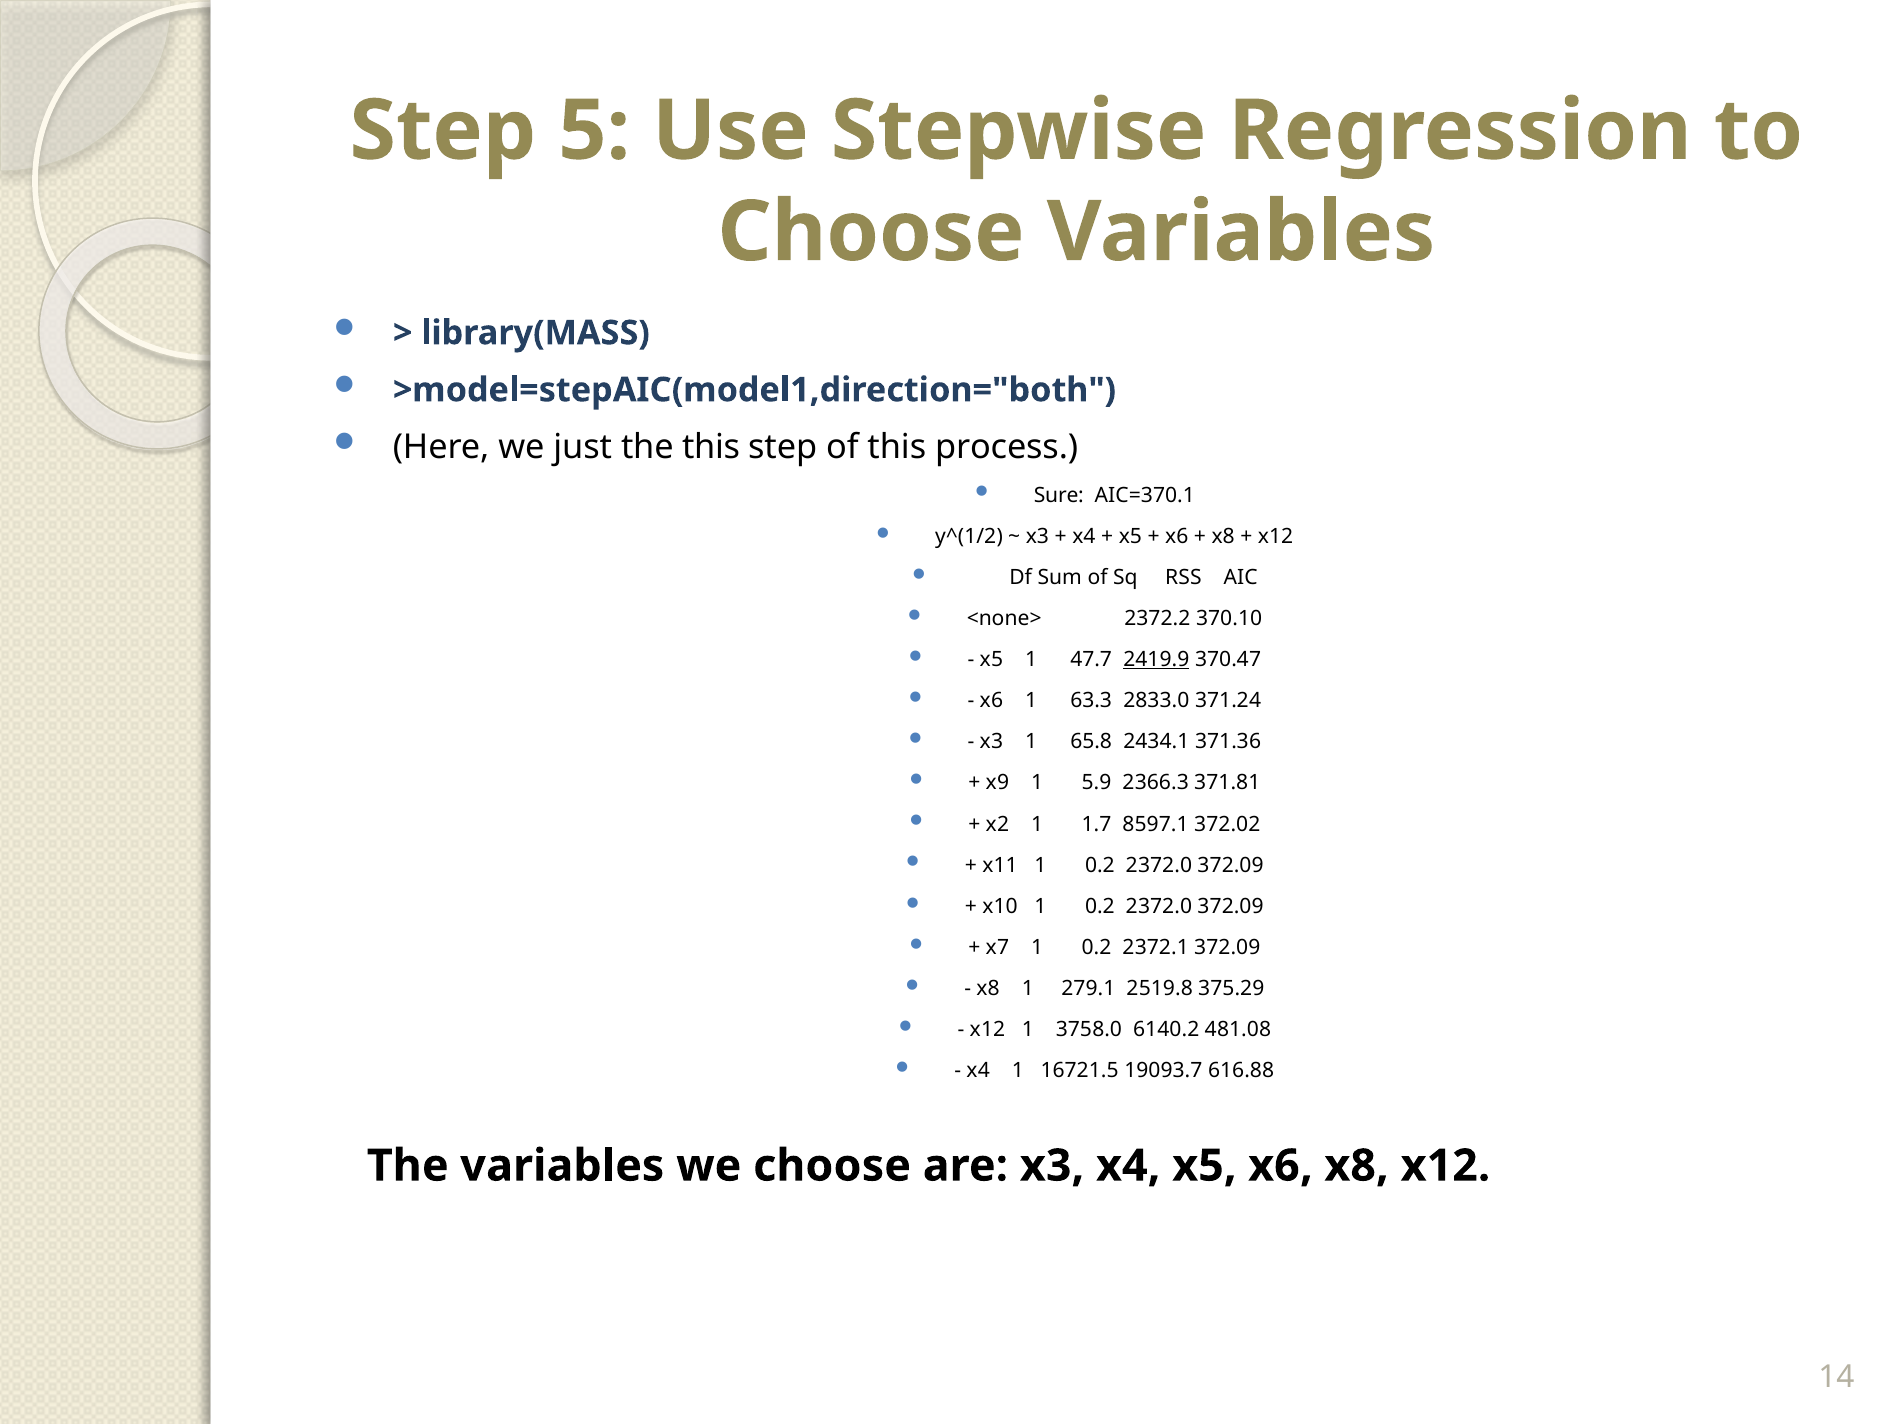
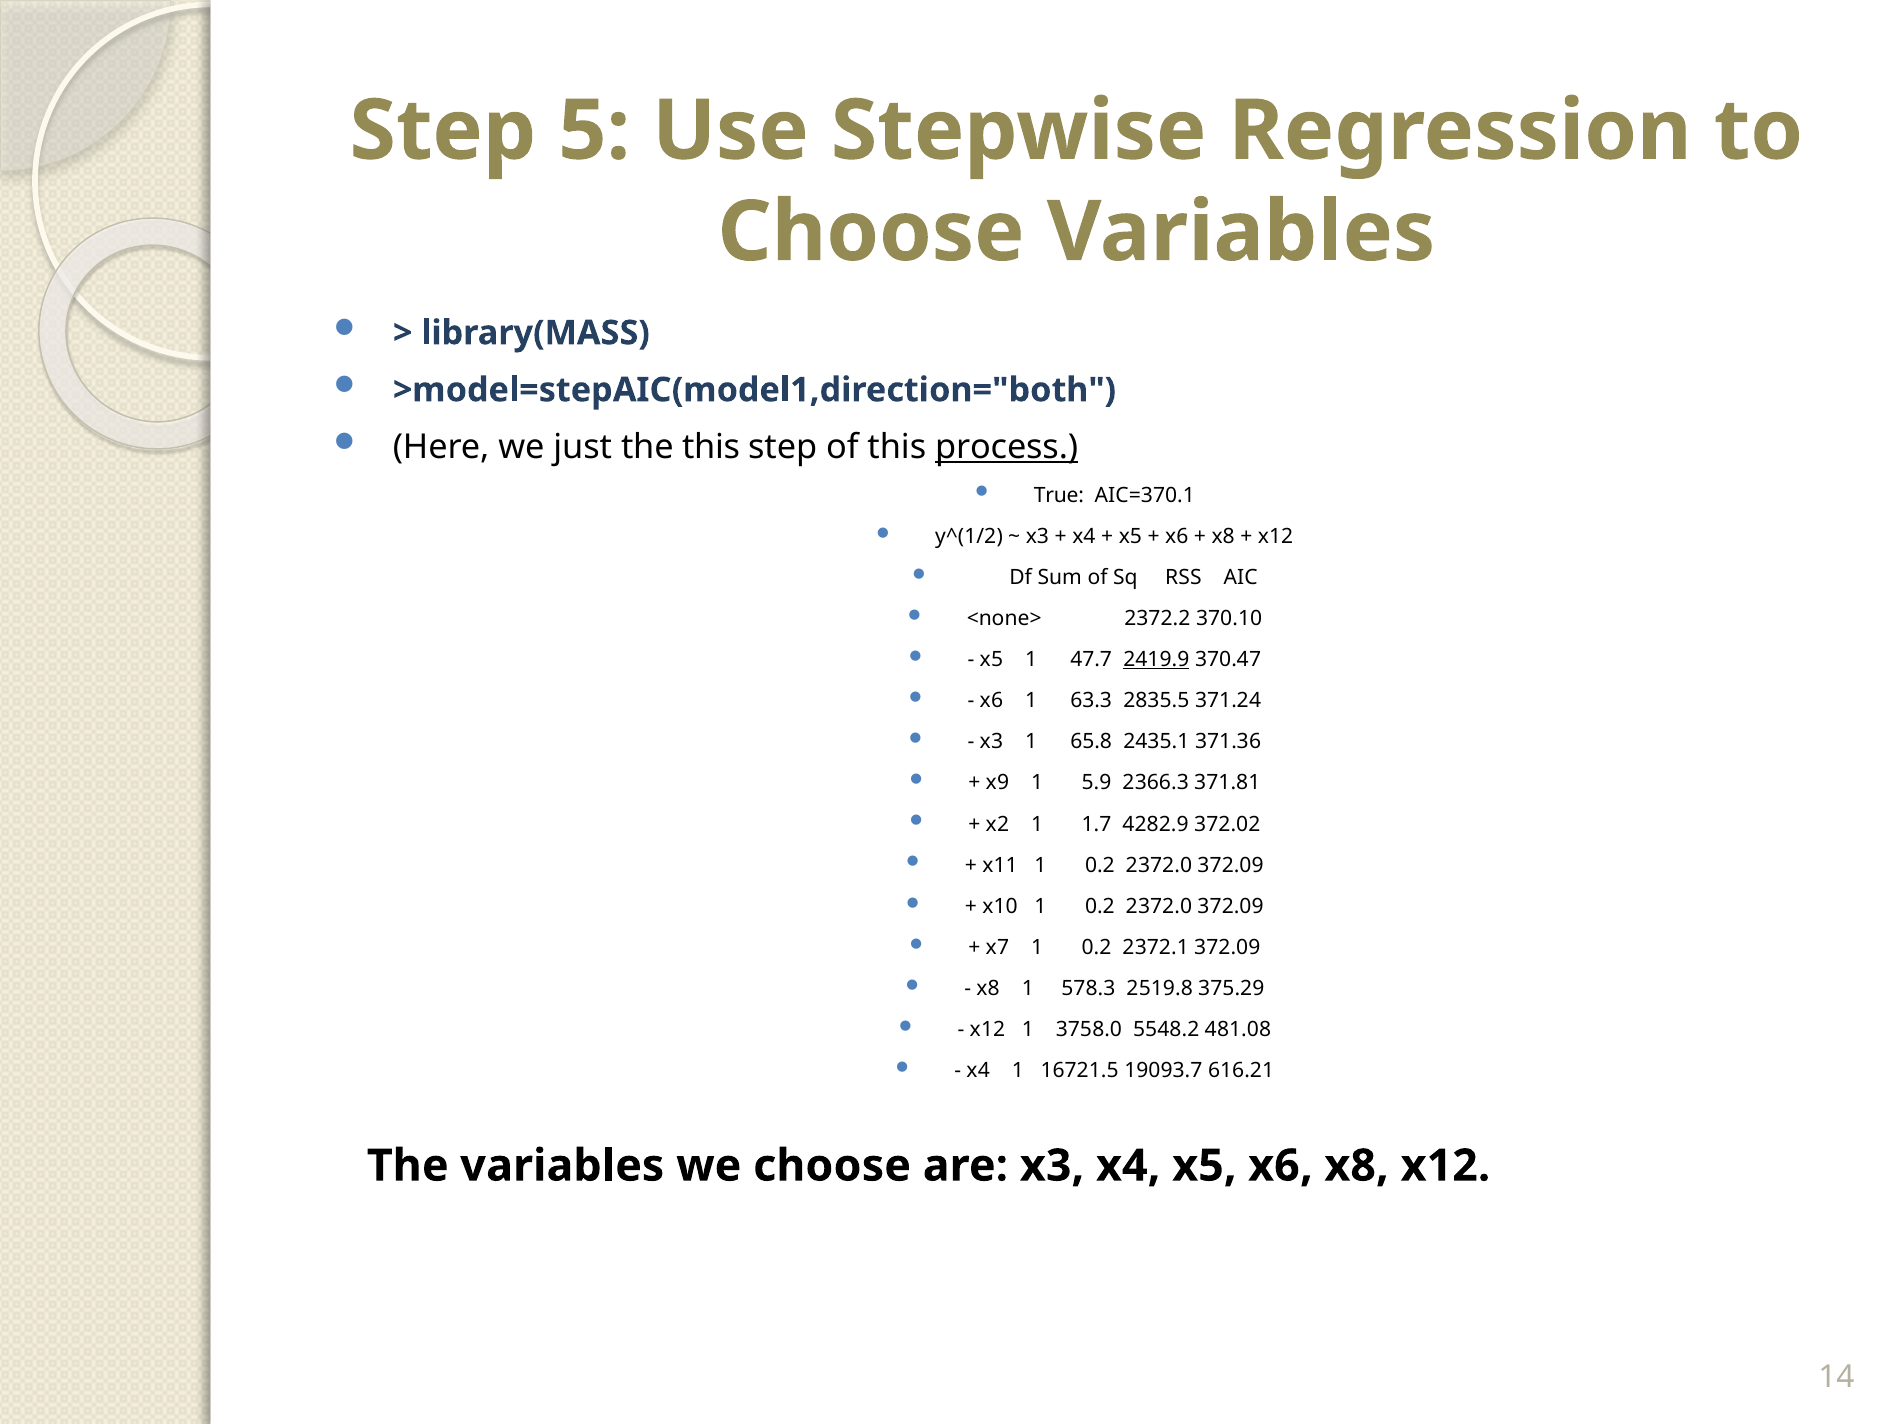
process underline: none -> present (1007, 447)
Sure: Sure -> True (1059, 495)
2833.0: 2833.0 -> 2835.5 (1156, 701)
2434.1: 2434.1 -> 2435.1 (1156, 742)
8597.1: 8597.1 -> 4282.9 (1156, 824)
279.1: 279.1 -> 578.3 (1088, 989)
6140.2: 6140.2 -> 5548.2 (1166, 1030)
616.88: 616.88 -> 616.21 (1241, 1071)
